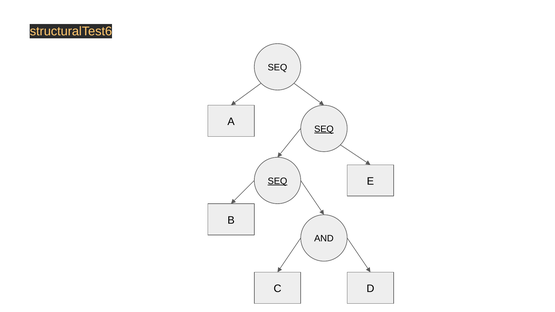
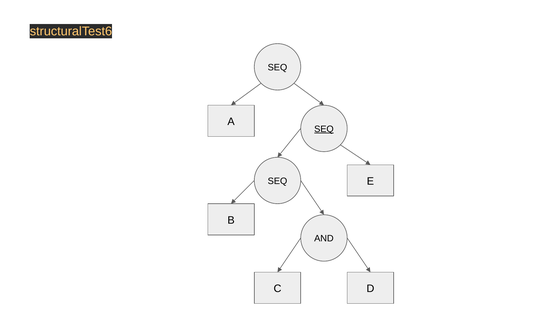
SEQ underline: present -> none (277, 181)
